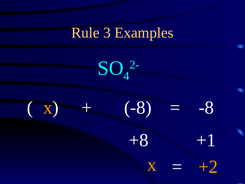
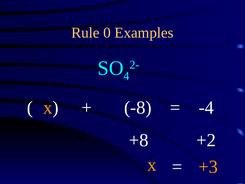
3: 3 -> 0 (107, 33)
-8: -8 -> -4 (206, 107)
+1: +1 -> +2 (206, 140)
+2: +2 -> +3 (208, 167)
